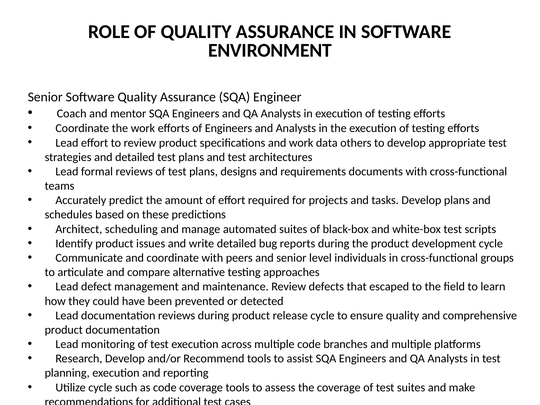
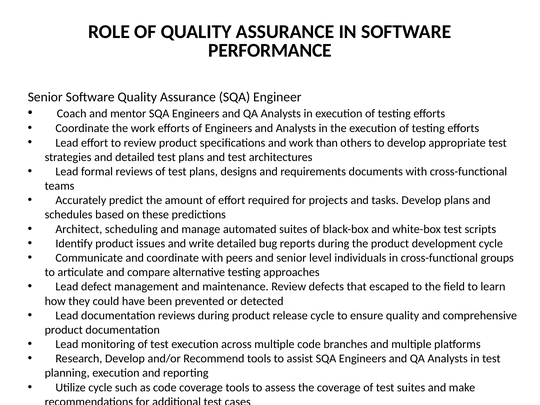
ENVIRONMENT: ENVIRONMENT -> PERFORMANCE (270, 51)
data: data -> than (327, 143)
